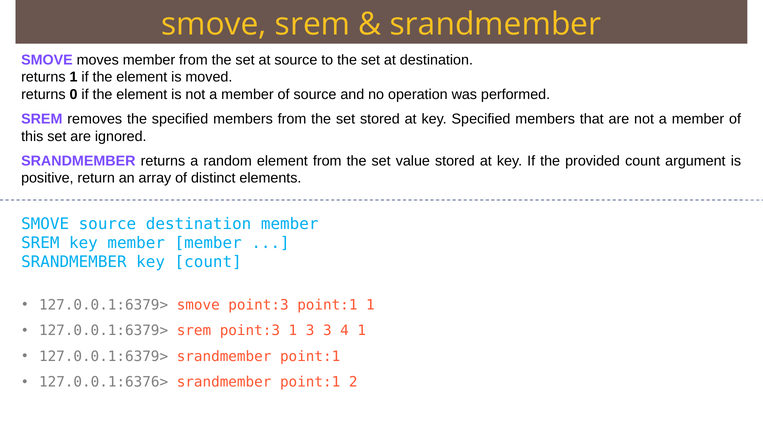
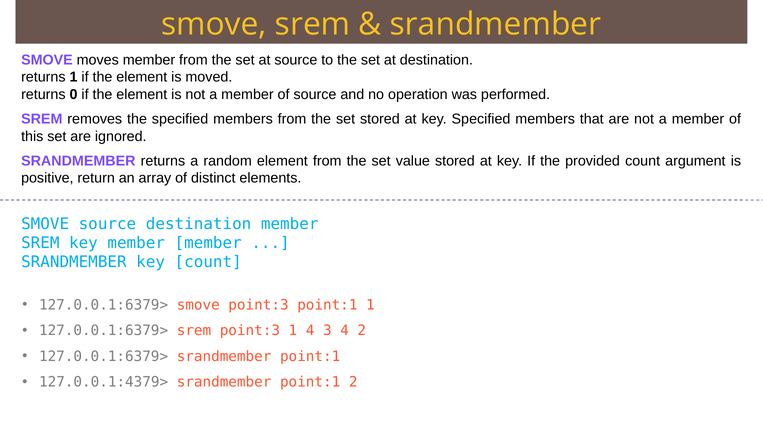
1 3: 3 -> 4 (310, 331)
4 1: 1 -> 2 (362, 331)
127.0.0.1:6376>: 127.0.0.1:6376> -> 127.0.0.1:4379> (104, 382)
